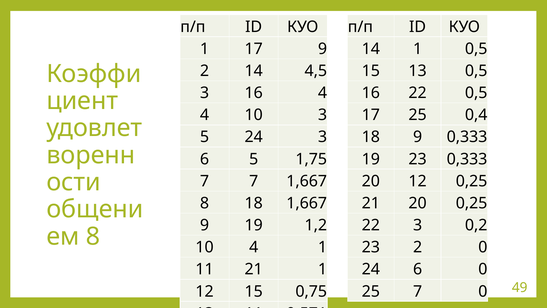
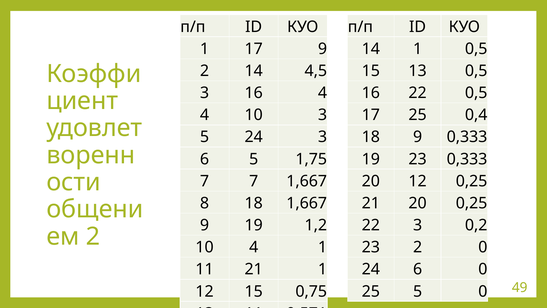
8: 8 -> 2 (93, 236)
25 7: 7 -> 5 (418, 291)
